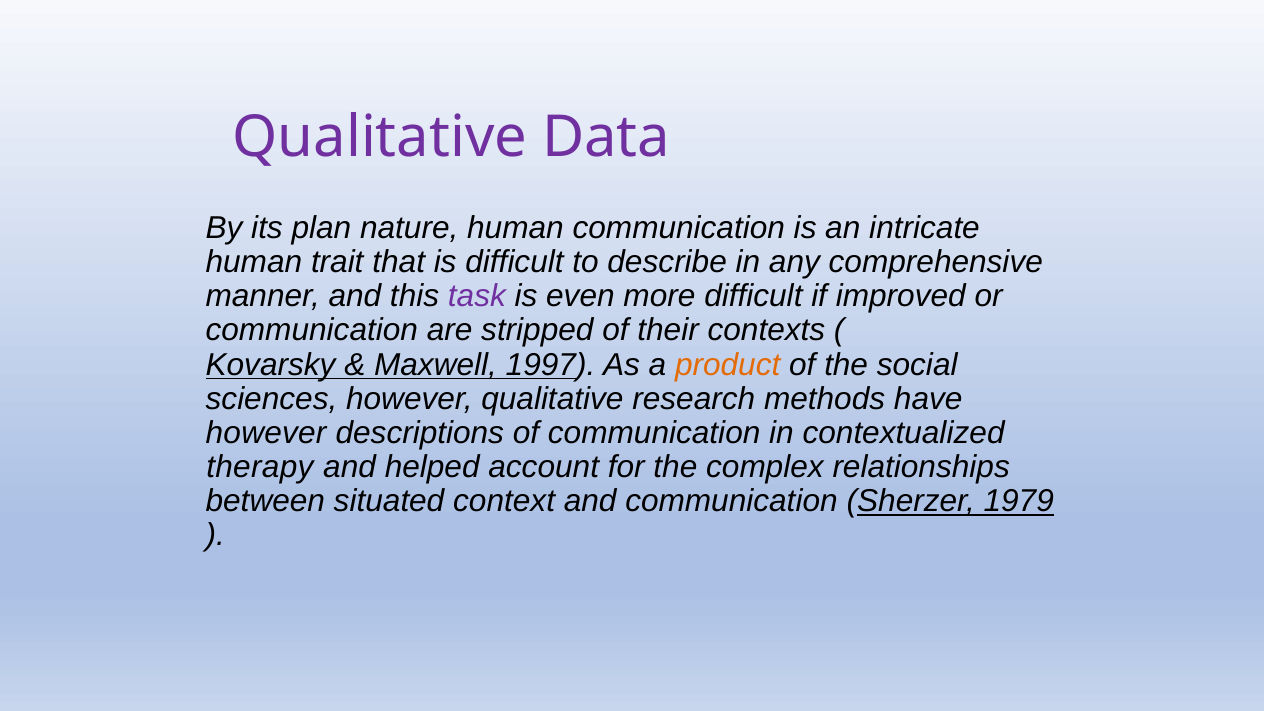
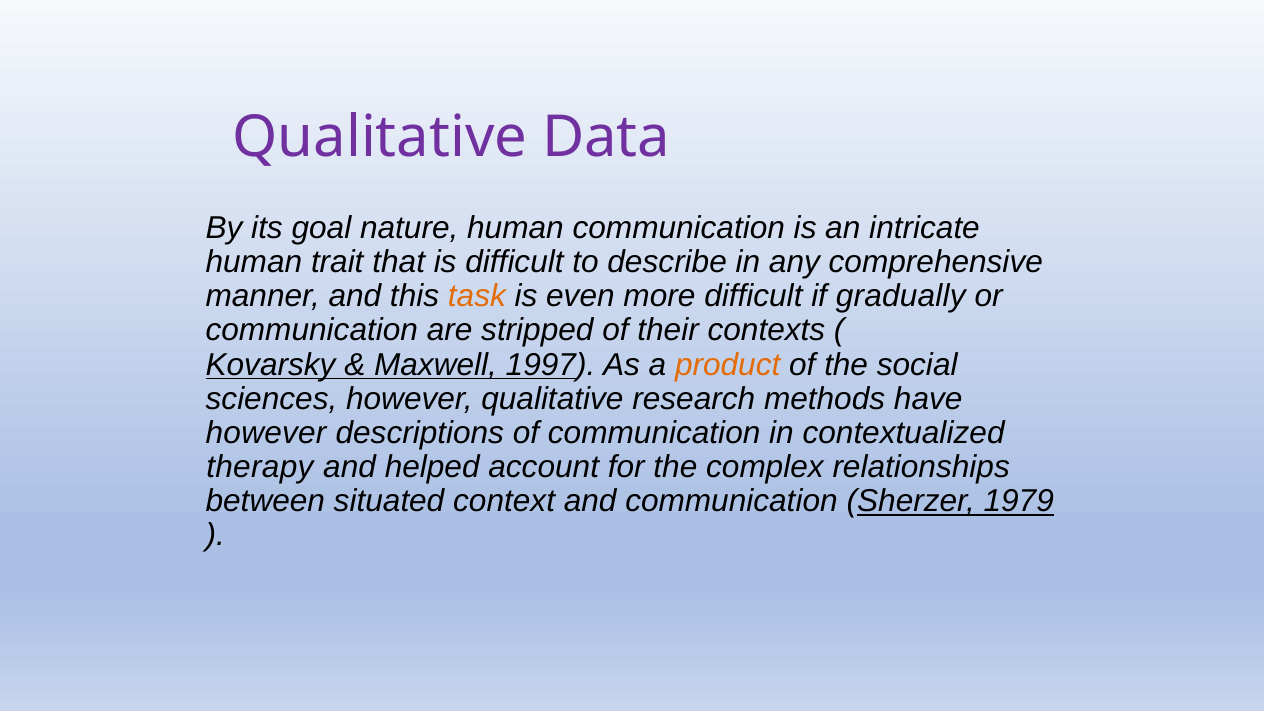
plan: plan -> goal (321, 228)
task colour: purple -> orange (477, 296)
improved: improved -> gradually (901, 296)
